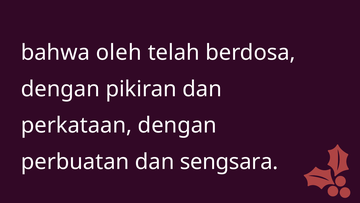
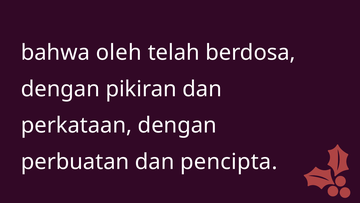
sengsara: sengsara -> pencipta (229, 161)
